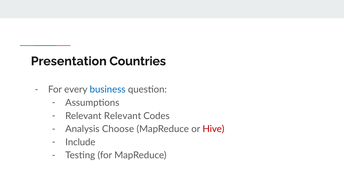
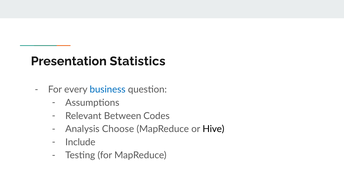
Countries: Countries -> Statistics (138, 61)
Relevant Relevant: Relevant -> Between (123, 116)
Hive colour: red -> black (213, 129)
